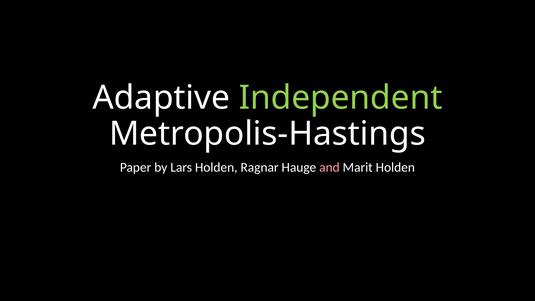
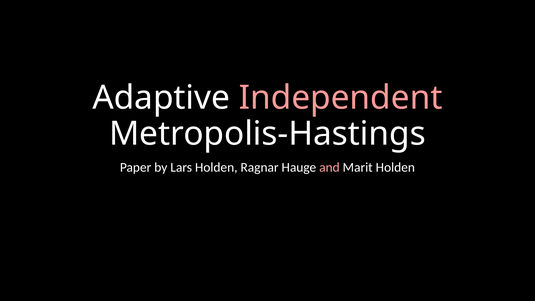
Independent colour: light green -> pink (341, 98)
